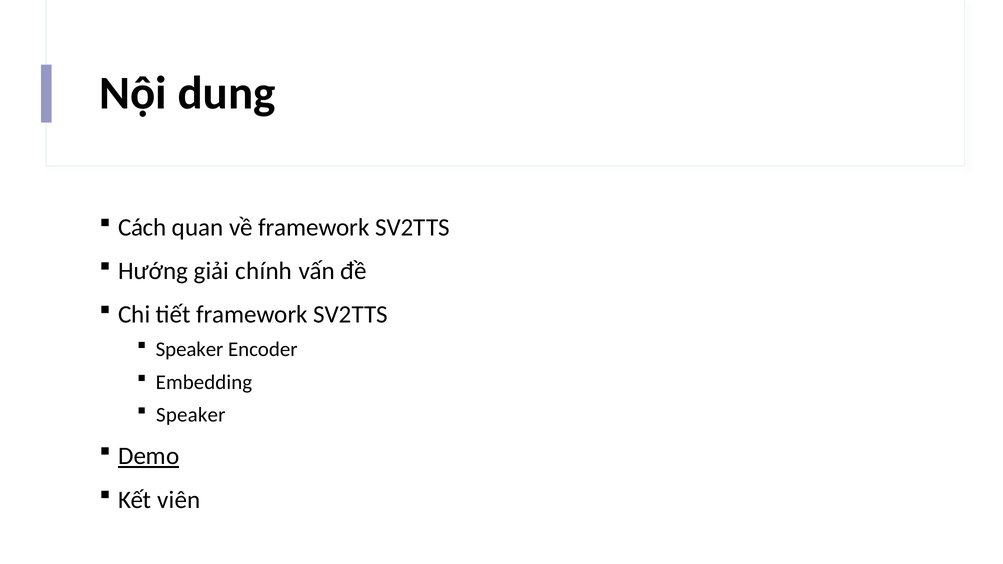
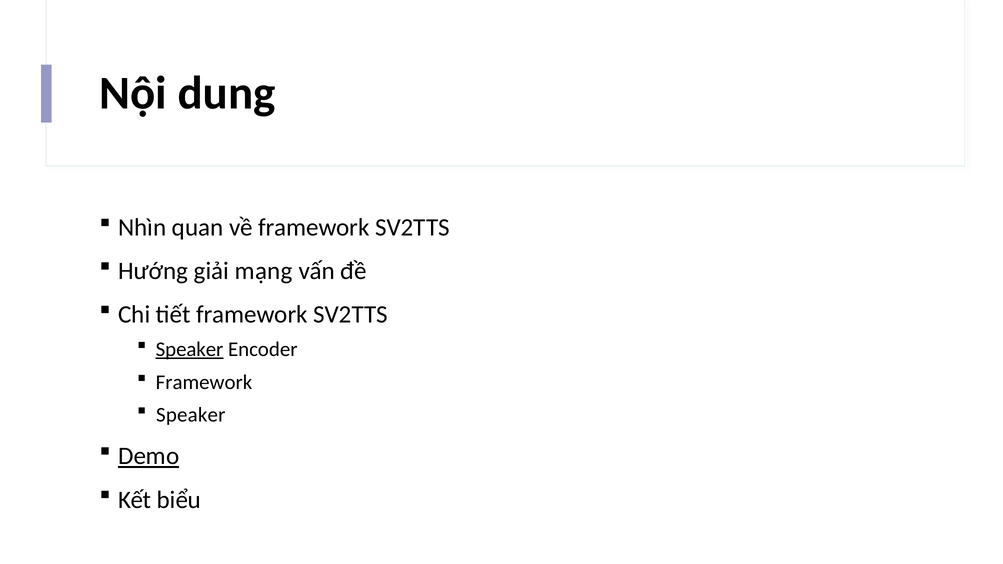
Cách: Cách -> Nhìn (142, 227)
chính: chính -> mạng (264, 271)
Speaker underline: none -> present (190, 349)
Embedding: Embedding -> Framework (204, 382)
viên: viên -> biểu (179, 500)
